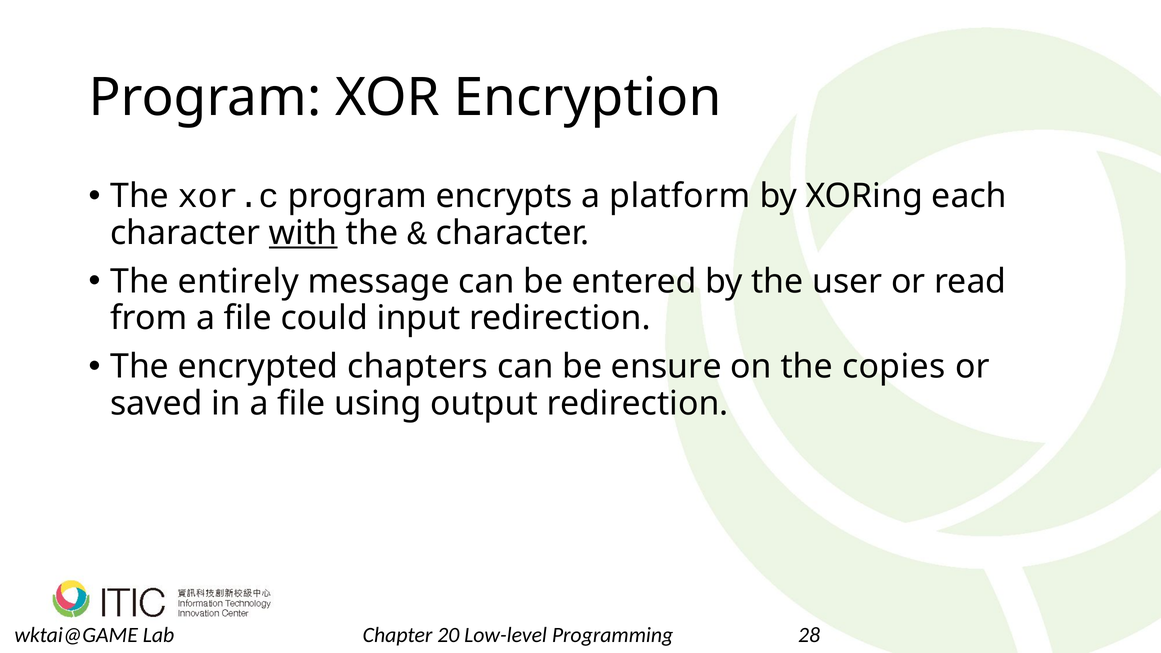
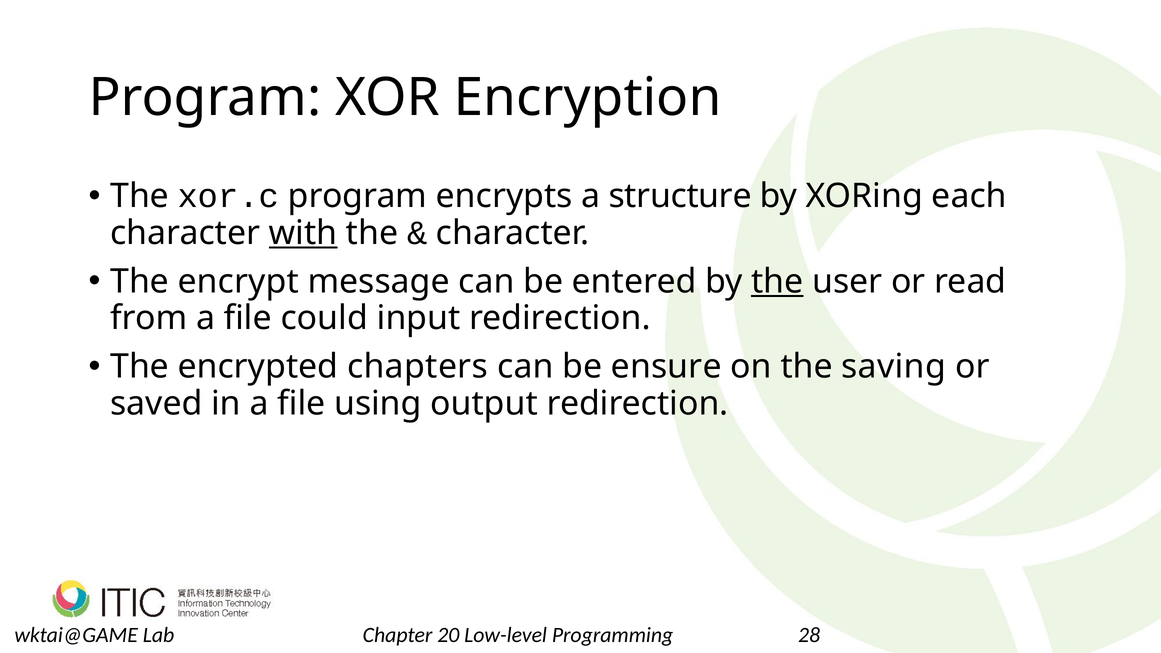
platform: platform -> structure (680, 196)
entirely: entirely -> encrypt (238, 282)
the underline: none -> present (777, 282)
copies: copies -> saving (894, 367)
